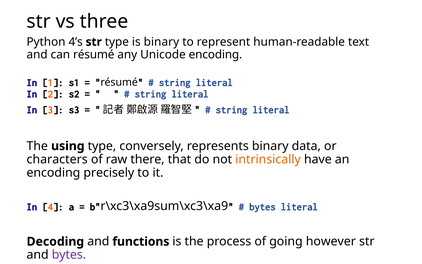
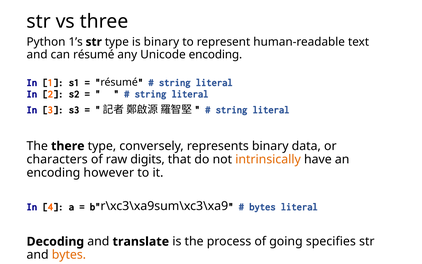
4’s: 4’s -> 1’s (76, 42)
using: using -> there (68, 146)
there: there -> digits (148, 159)
precisely: precisely -> however (109, 172)
functions: functions -> translate (141, 241)
however: however -> specifies (331, 241)
bytes colour: purple -> orange (69, 255)
